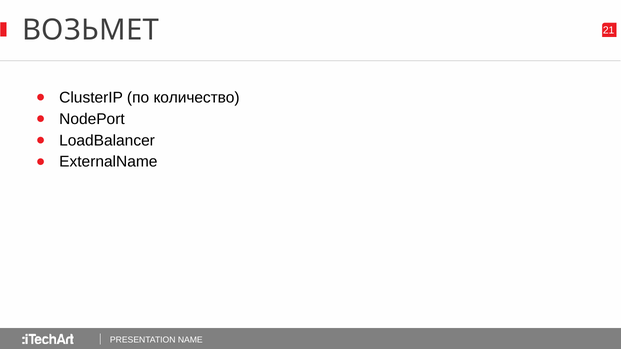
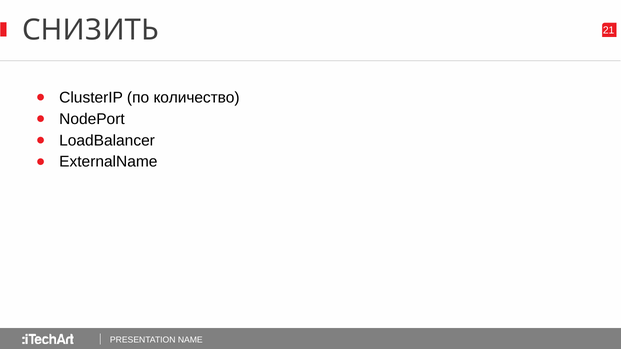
ВОЗЬМЕТ: ВОЗЬМЕТ -> СНИЗИТЬ (91, 30)
